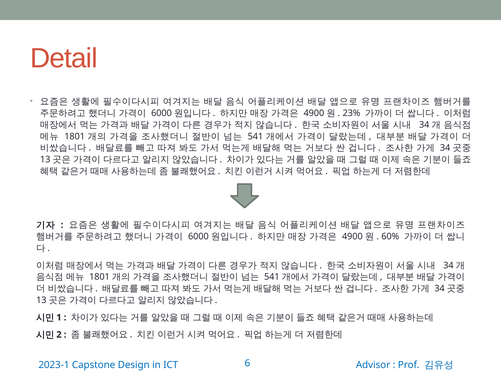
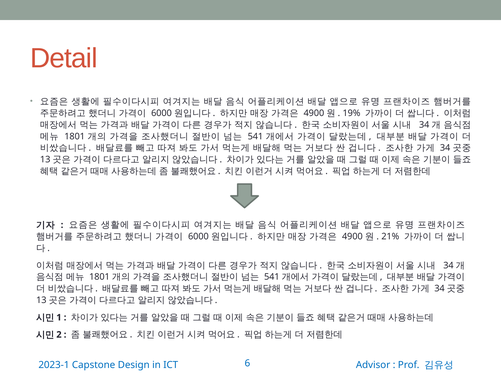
23%: 23% -> 19% (352, 113)
60%: 60% -> 21% (390, 236)
